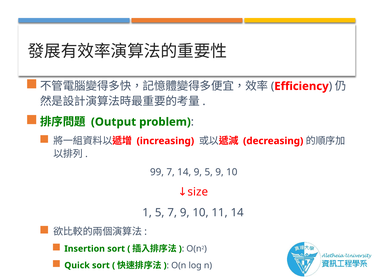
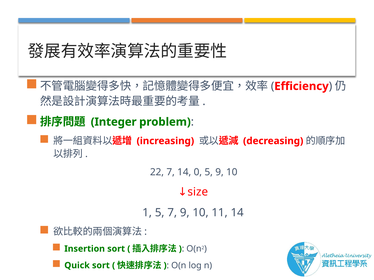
Output: Output -> Integer (114, 122)
99: 99 -> 22 (157, 172)
14 9: 9 -> 0 (198, 172)
